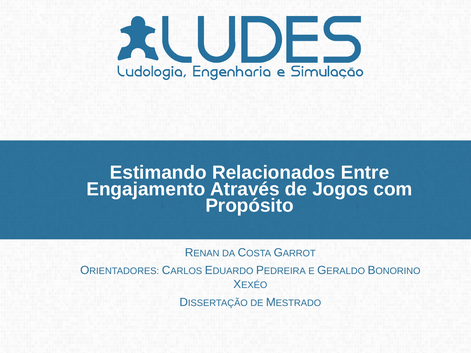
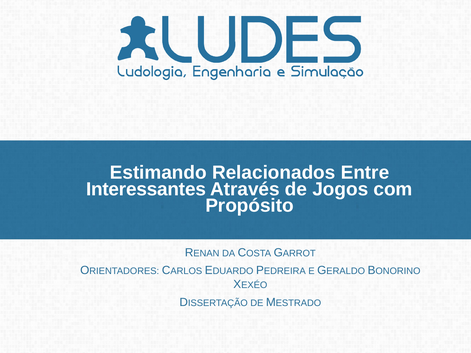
Engajamento: Engajamento -> Interessantes (146, 189)
